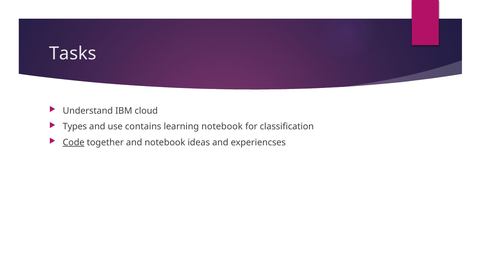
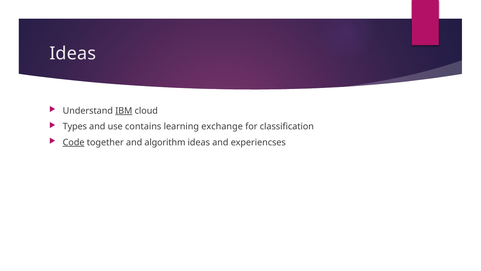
Tasks: Tasks -> Ideas (73, 54)
IBM underline: none -> present (124, 111)
learning notebook: notebook -> exchange (222, 126)
and notebook: notebook -> algorithm (165, 142)
